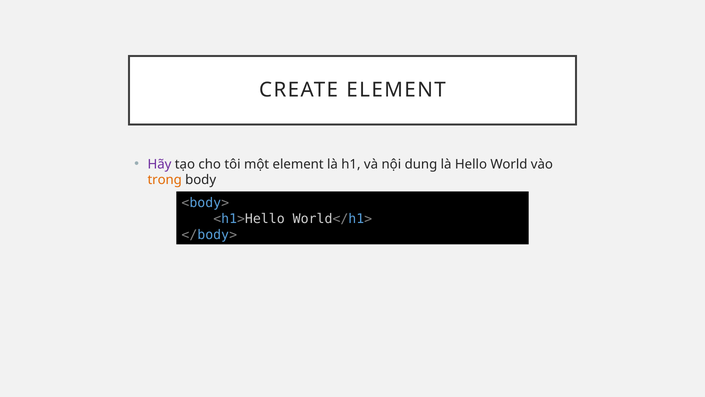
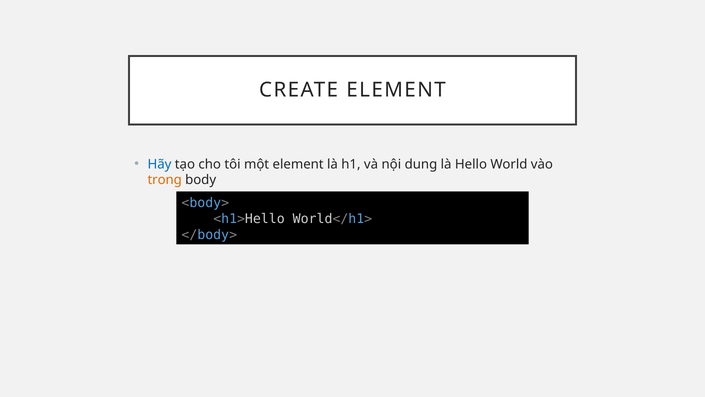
Hãy colour: purple -> blue (159, 164)
